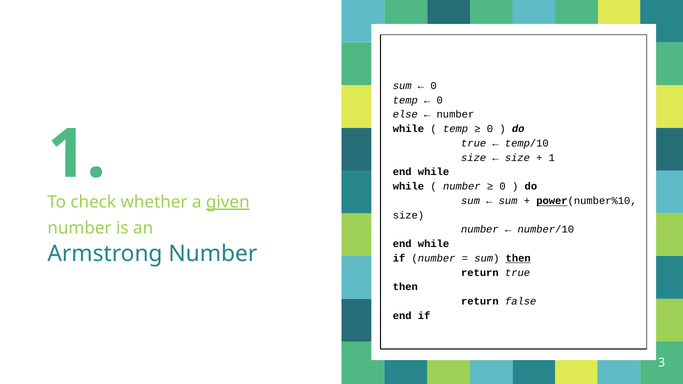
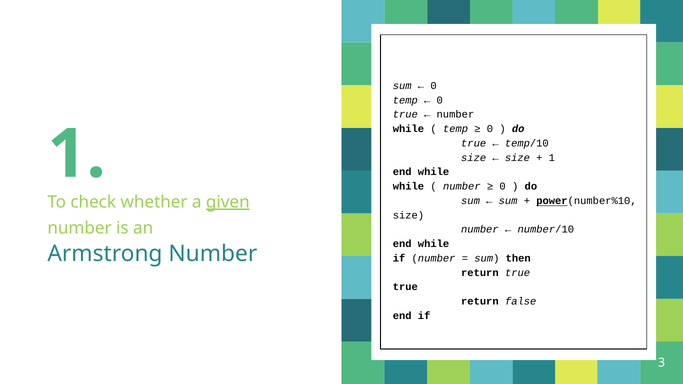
else: else -> true (405, 115)
then underline: present -> none (518, 258)
then: then -> true (405, 287)
